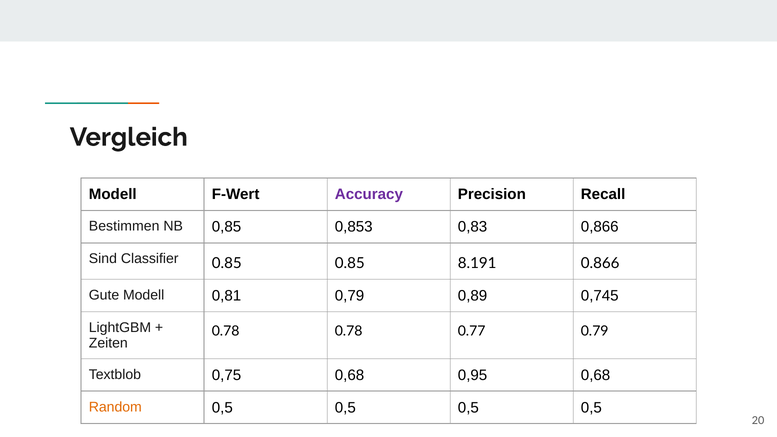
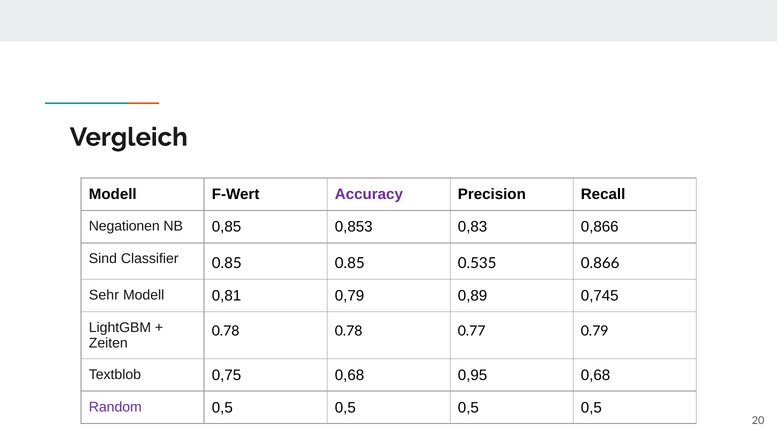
Bestimmen: Bestimmen -> Negationen (124, 226)
8.191: 8.191 -> 0.535 (477, 263)
Gute: Gute -> Sehr (104, 295)
Random colour: orange -> purple (115, 407)
